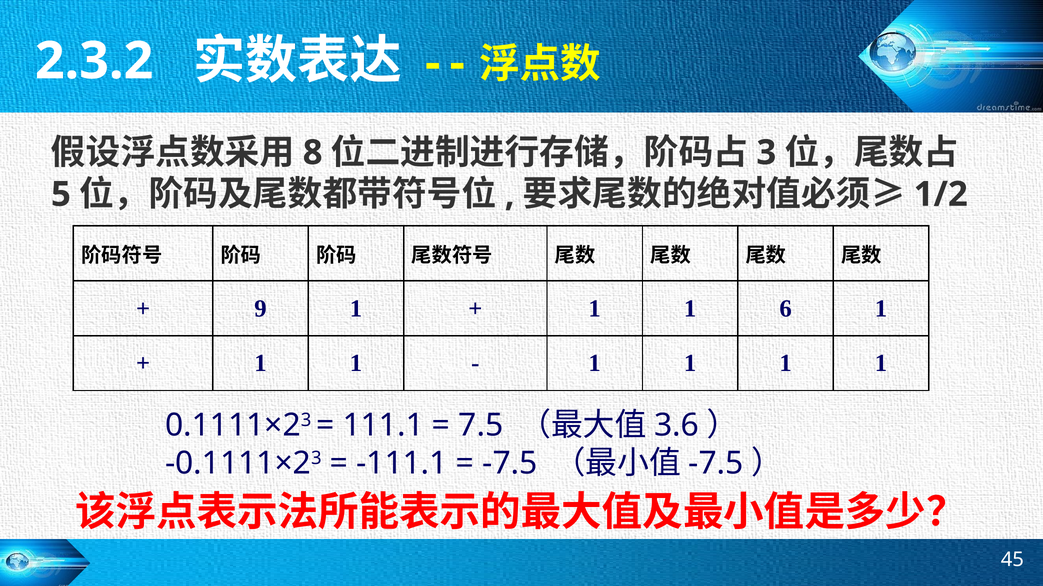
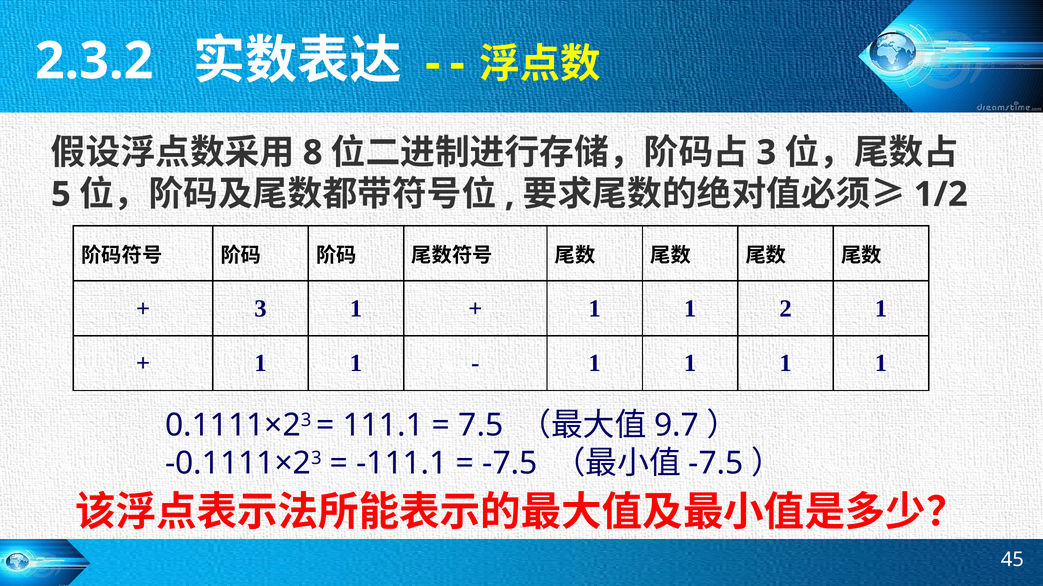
9: 9 -> 3 (261, 309)
6: 6 -> 2 (786, 309)
3.6: 3.6 -> 9.7 (677, 426)
